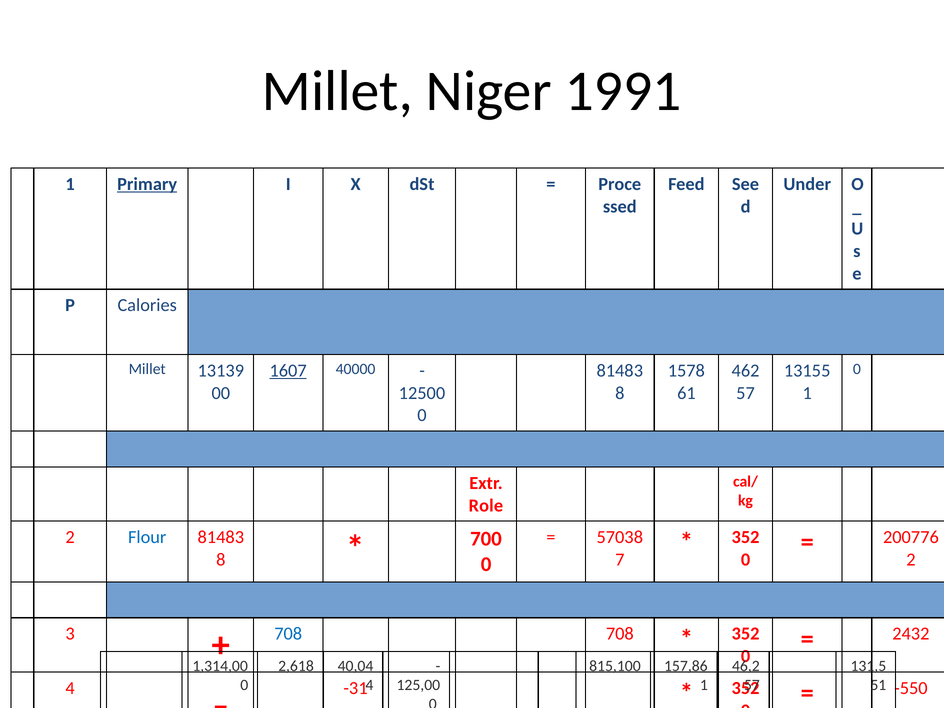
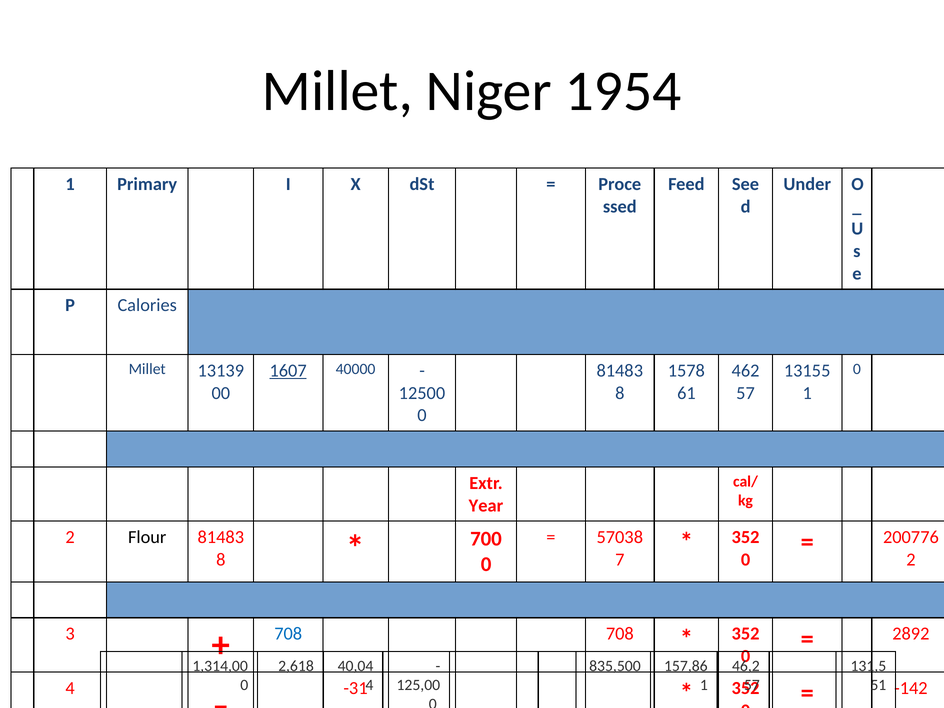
1991: 1991 -> 1954 (623, 91)
Primary underline: present -> none (147, 184)
Role: Role -> Year (486, 505)
Flour colour: blue -> black (147, 537)
2432: 2432 -> 2892 (911, 634)
815,100: 815,100 -> 835,500 (615, 666)
-550: -550 -> -142 (911, 688)
